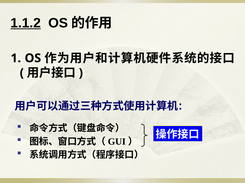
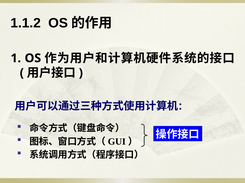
1.1.2 underline: present -> none (26, 23)
